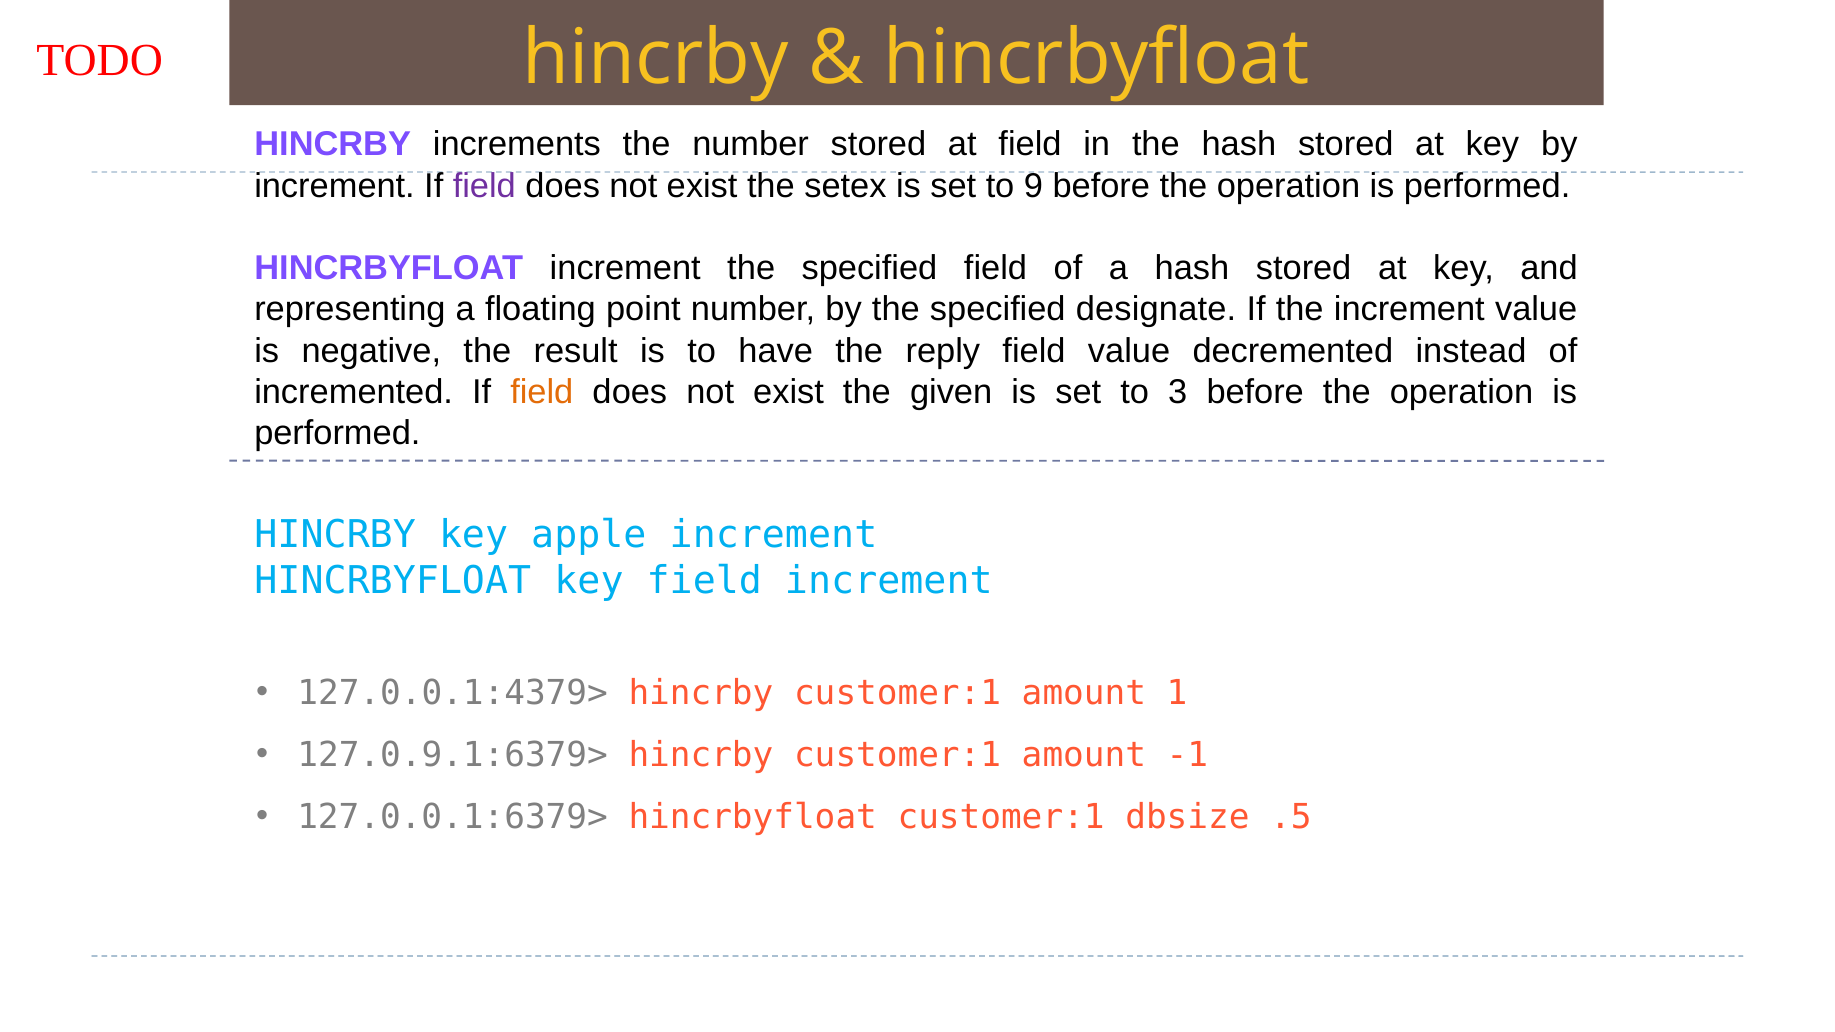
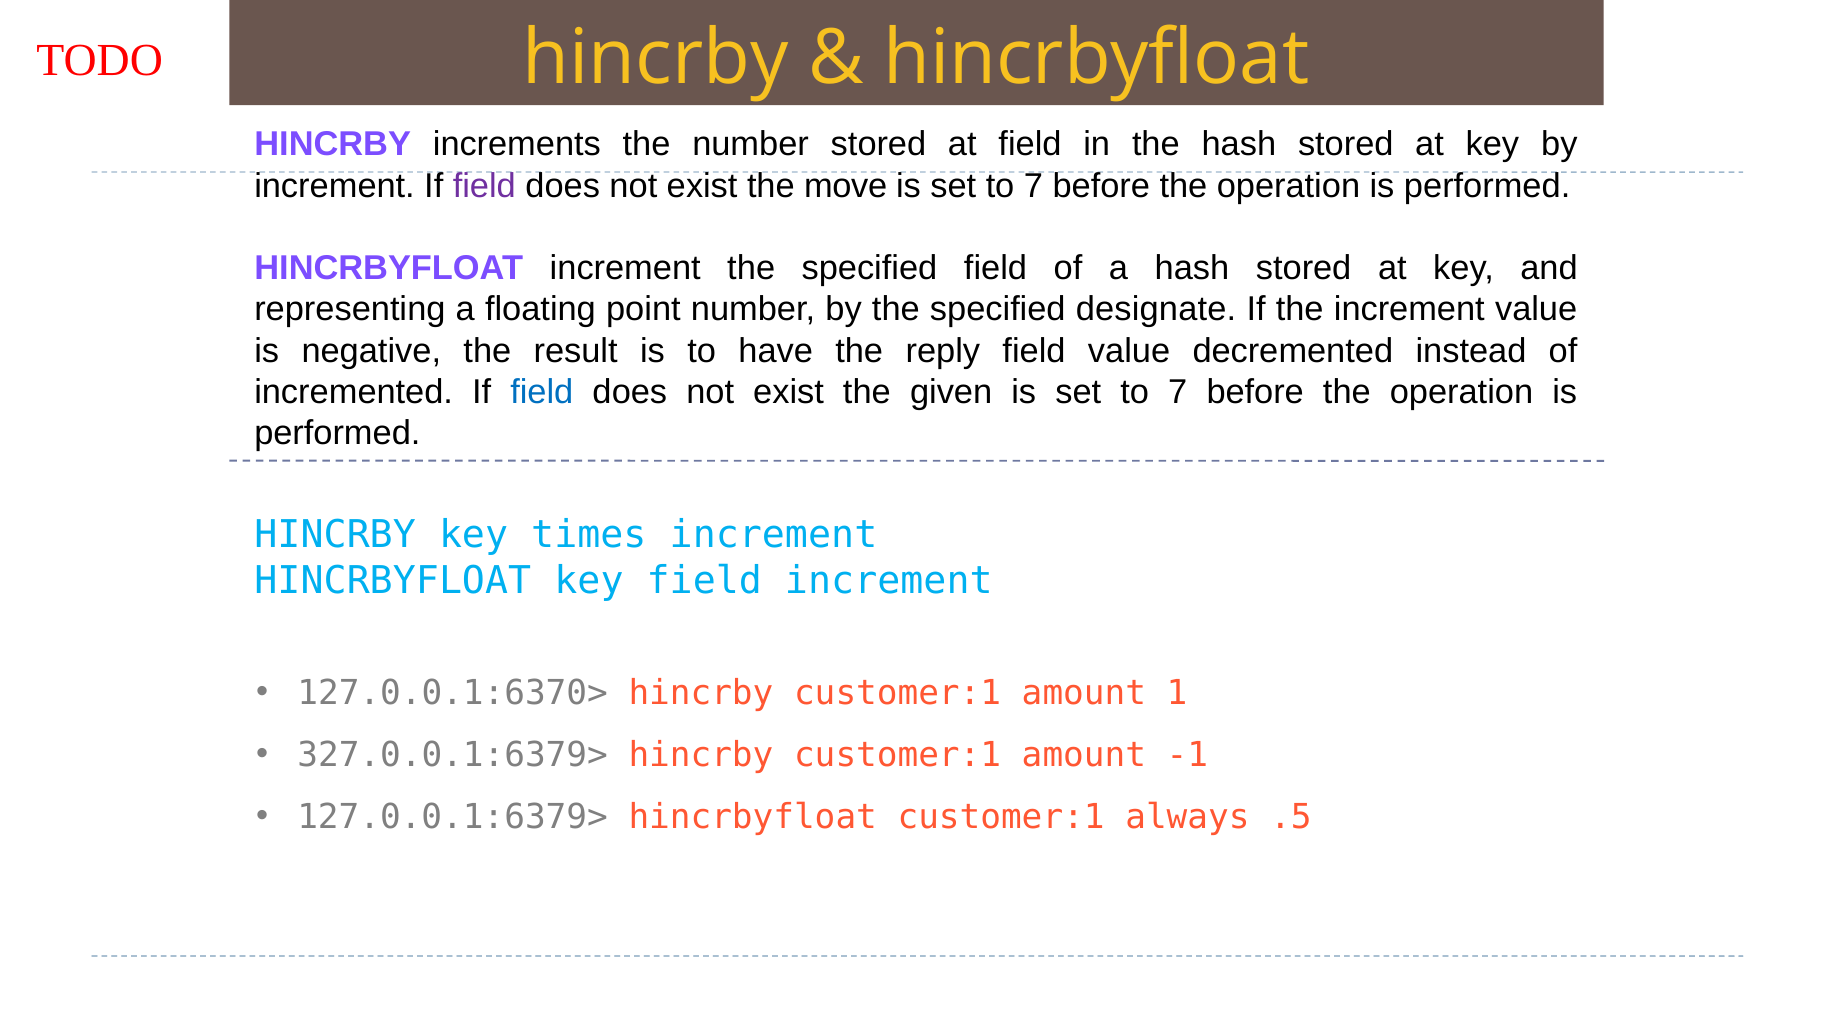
setex: setex -> move (846, 186)
9: 9 -> 7 (1034, 186)
field colour: orange -> blue (542, 392)
3: 3 -> 7 (1178, 392)
apple: apple -> times (589, 535)
127.0.0.1:4379>: 127.0.0.1:4379> -> 127.0.0.1:6370> (453, 693)
127.0.9.1:6379>: 127.0.9.1:6379> -> 327.0.0.1:6379> (453, 755)
dbsize: dbsize -> always (1187, 817)
